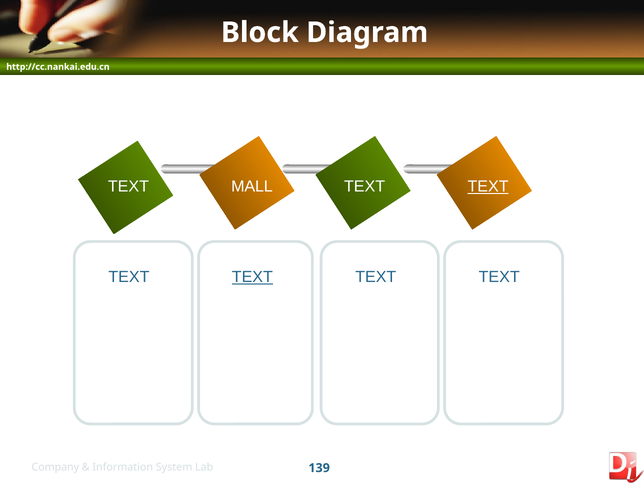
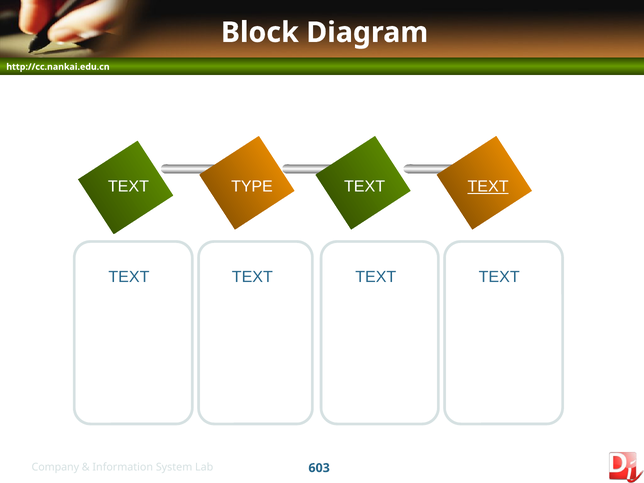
MALL: MALL -> TYPE (252, 187)
TEXT underline: present -> none (252, 277)
139: 139 -> 603 (319, 468)
